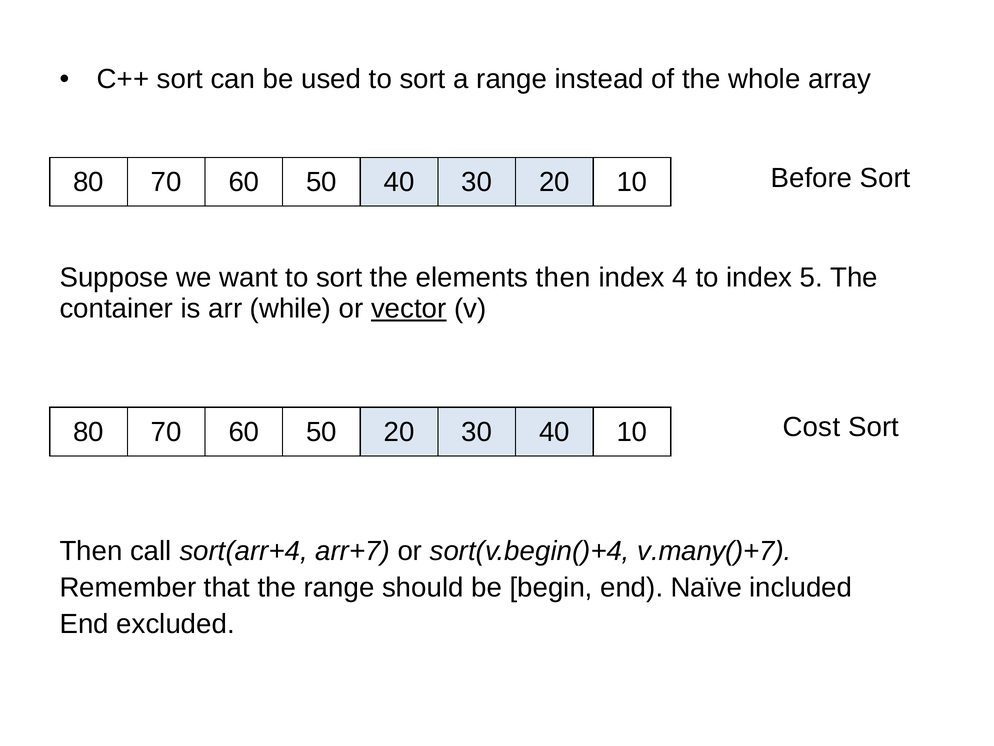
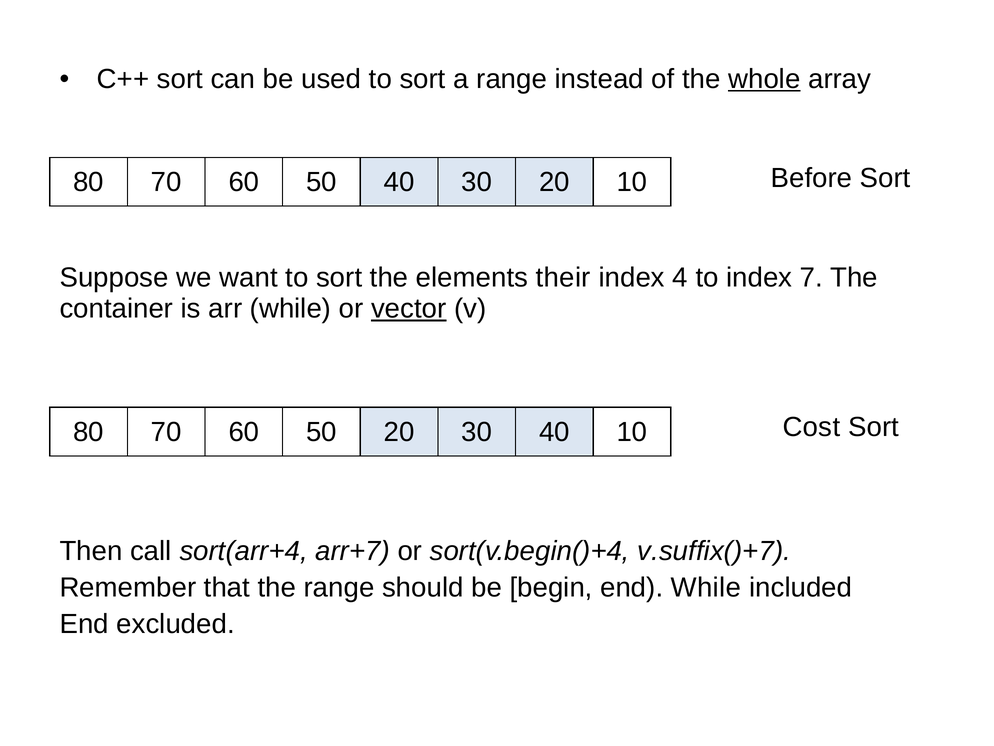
whole underline: none -> present (764, 79)
elements then: then -> their (563, 278)
5: 5 -> 7 (811, 278)
v.many()+7: v.many()+7 -> v.suffix()+7 (714, 551)
end Naïve: Naïve -> While (706, 587)
